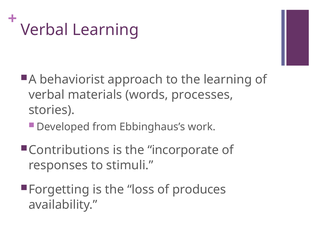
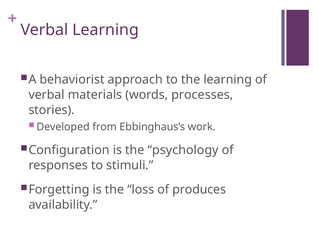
Contributions: Contributions -> Configuration (69, 150)
incorporate: incorporate -> psychology (183, 150)
